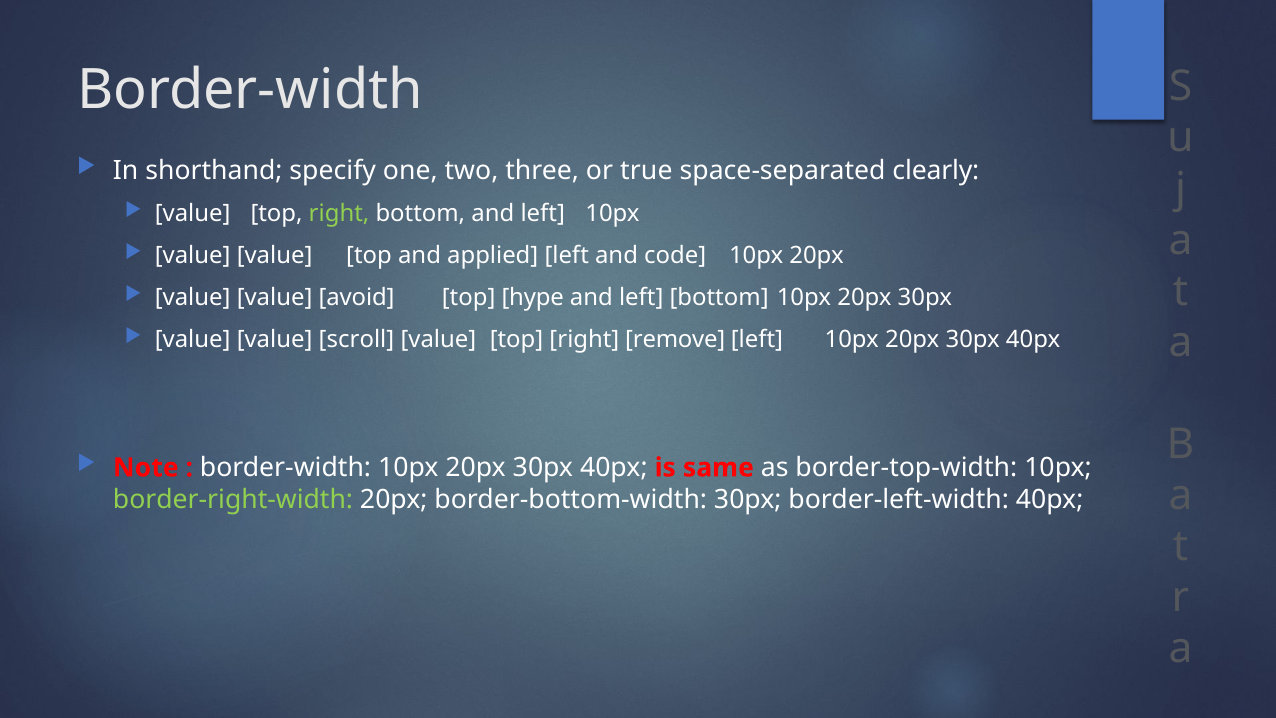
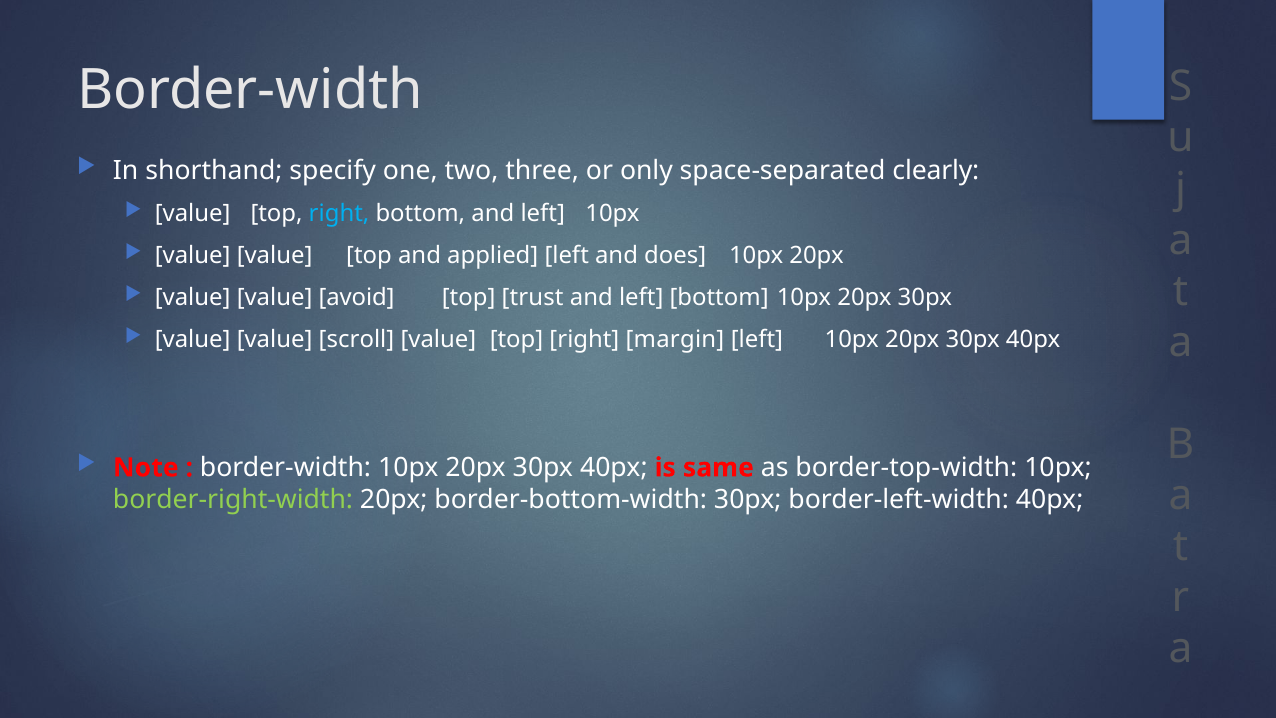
true: true -> only (646, 170)
right colour: light green -> light blue (339, 214)
code: code -> does (675, 256)
hype: hype -> trust (533, 298)
remove: remove -> margin (675, 340)
